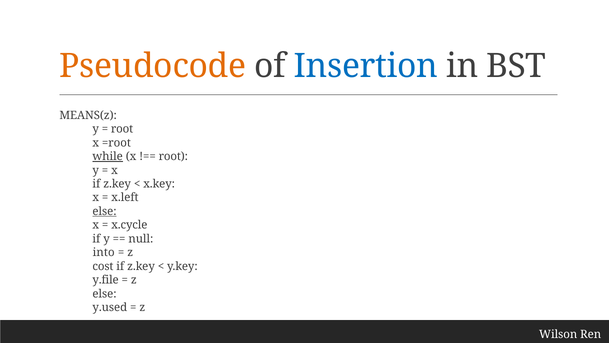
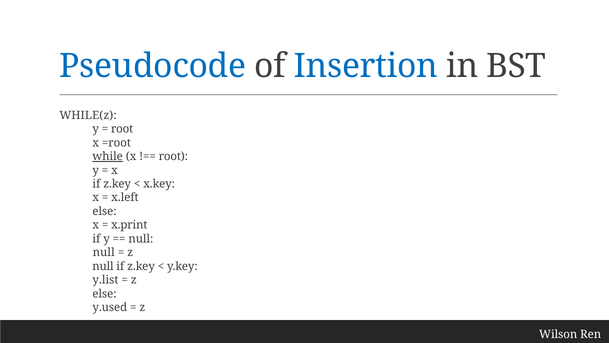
Pseudocode colour: orange -> blue (153, 66)
MEANS(z: MEANS(z -> WHILE(z (88, 115)
else underline: present -> none (105, 211)
x.cycle: x.cycle -> x.print (129, 225)
into: into -> null (104, 252)
cost: cost -> null (103, 266)
y.file: y.file -> y.list (105, 280)
